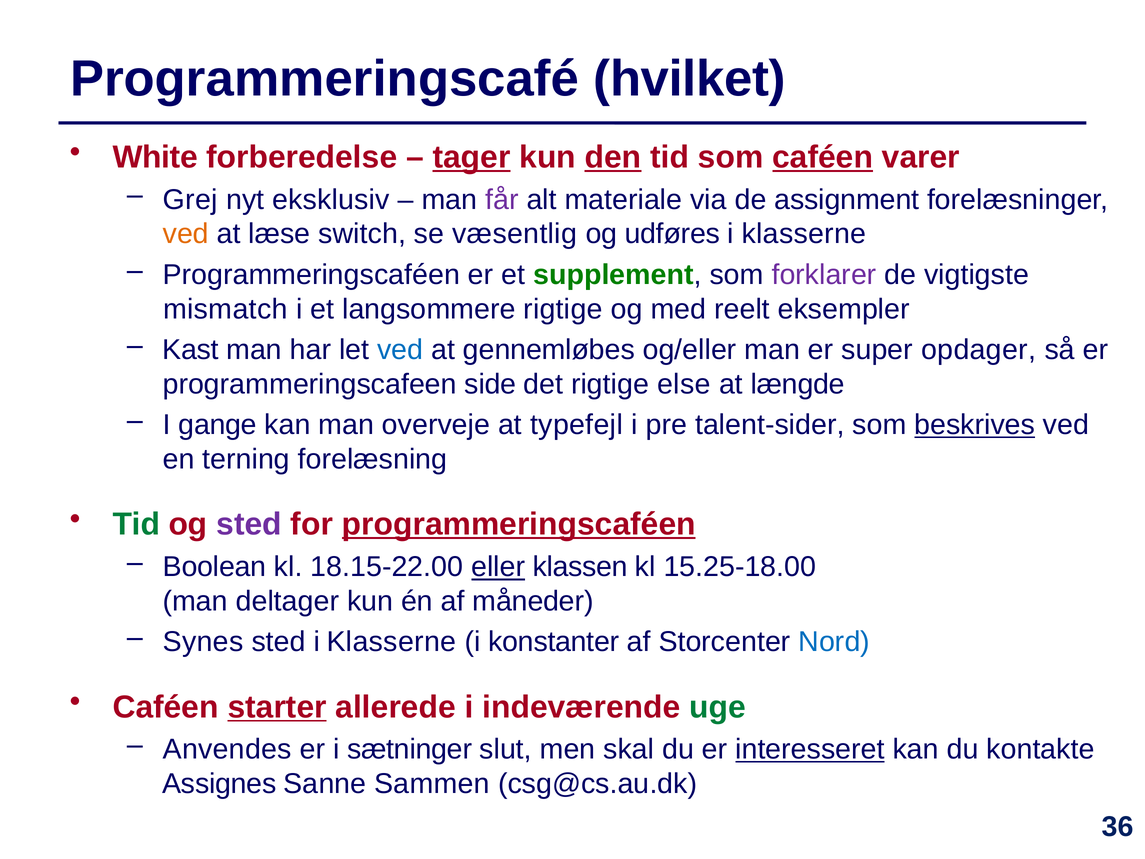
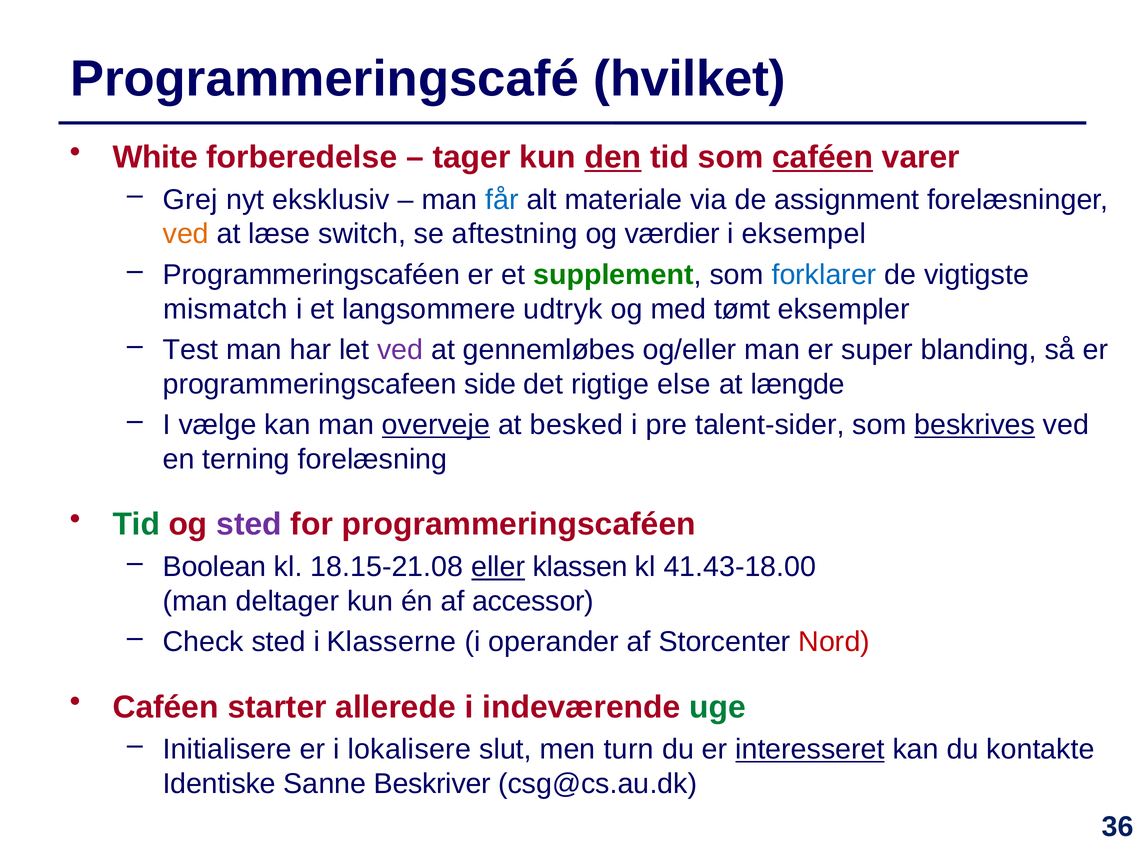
tager underline: present -> none (472, 157)
får colour: purple -> blue (502, 200)
væsentlig: væsentlig -> aftestning (515, 234)
udføres: udføres -> værdier (672, 234)
klasserne: klasserne -> eksempel (804, 234)
forklarer colour: purple -> blue (824, 275)
langsommere rigtige: rigtige -> udtryk (563, 309)
reelt: reelt -> tømt (742, 309)
Kast: Kast -> Test (191, 350)
ved colour: blue -> purple (400, 350)
opdager: opdager -> blanding (979, 350)
gange: gange -> vælge (217, 425)
overveje underline: none -> present (436, 425)
typefejl: typefejl -> besked (577, 425)
programmeringscaféen underline: present -> none (519, 524)
18.15-22.00: 18.15-22.00 -> 18.15-21.08 (387, 567)
15.25-18.00: 15.25-18.00 -> 41.43-18.00 (740, 567)
måneder: måneder -> accessor (533, 601)
Synes: Synes -> Check (203, 642)
konstanter: konstanter -> operander (554, 642)
Nord colour: blue -> red (834, 642)
starter underline: present -> none (277, 707)
Anvendes: Anvendes -> Initialisere (227, 749)
sætninger: sætninger -> lokalisere (409, 749)
skal: skal -> turn (629, 749)
Assignes: Assignes -> Identiske (219, 784)
Sammen: Sammen -> Beskriver (432, 784)
